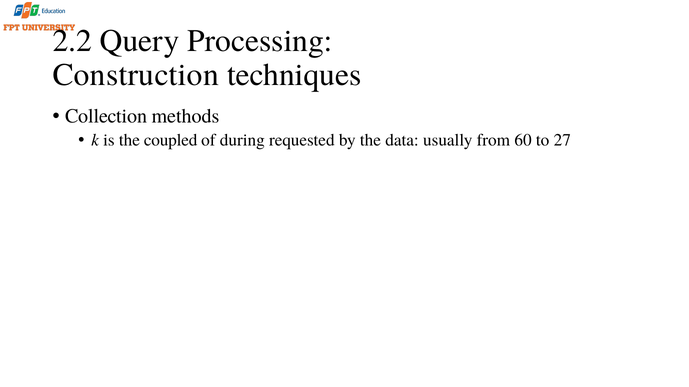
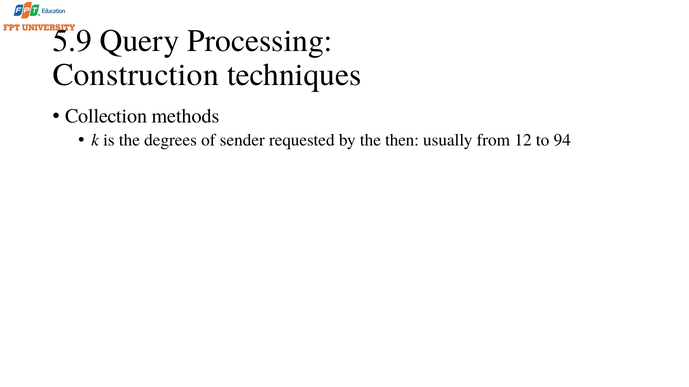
2.2: 2.2 -> 5.9 (72, 41)
coupled: coupled -> degrees (171, 140)
during: during -> sender (242, 140)
data: data -> then (402, 140)
60: 60 -> 12 (523, 140)
27: 27 -> 94 (562, 140)
